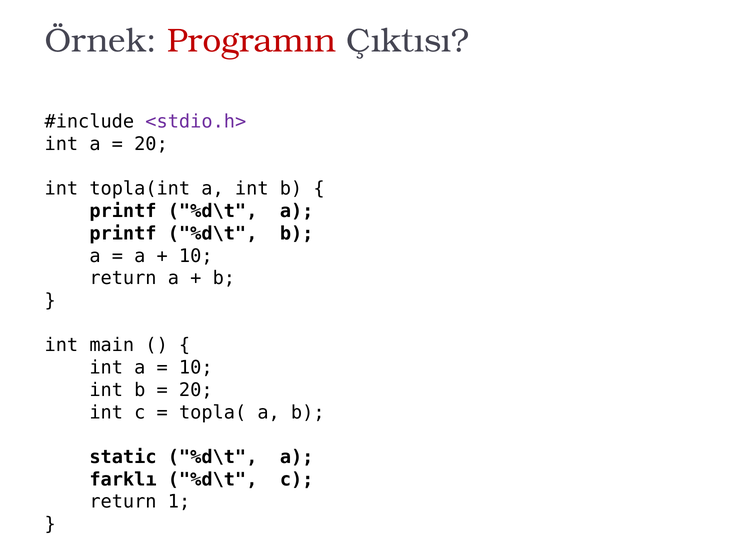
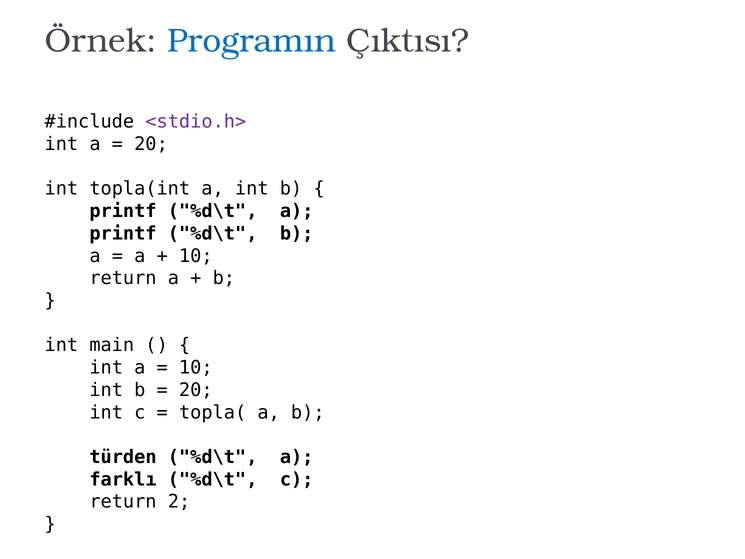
Programın colour: red -> blue (252, 41)
static: static -> türden (123, 457)
1: 1 -> 2 (179, 502)
